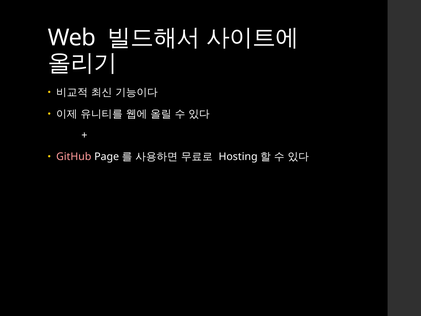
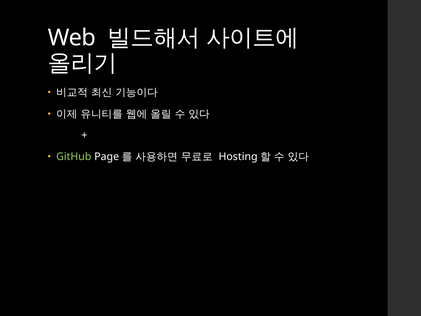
GitHub colour: pink -> light green (74, 157)
